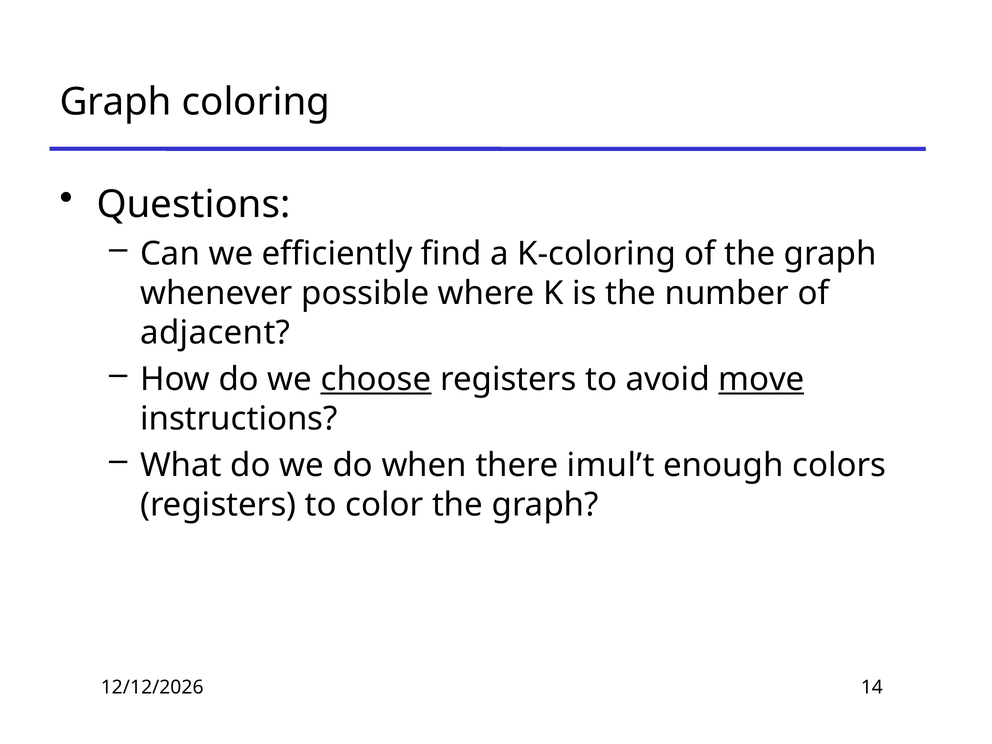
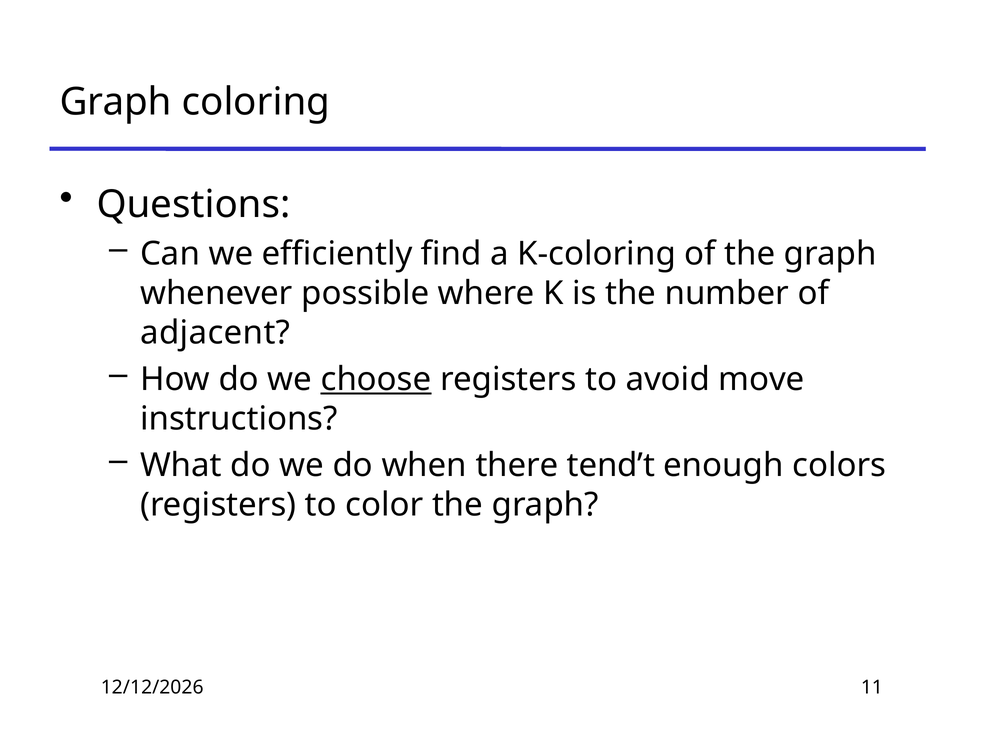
move underline: present -> none (761, 379)
imul’t: imul’t -> tend’t (611, 465)
14: 14 -> 11 (872, 687)
